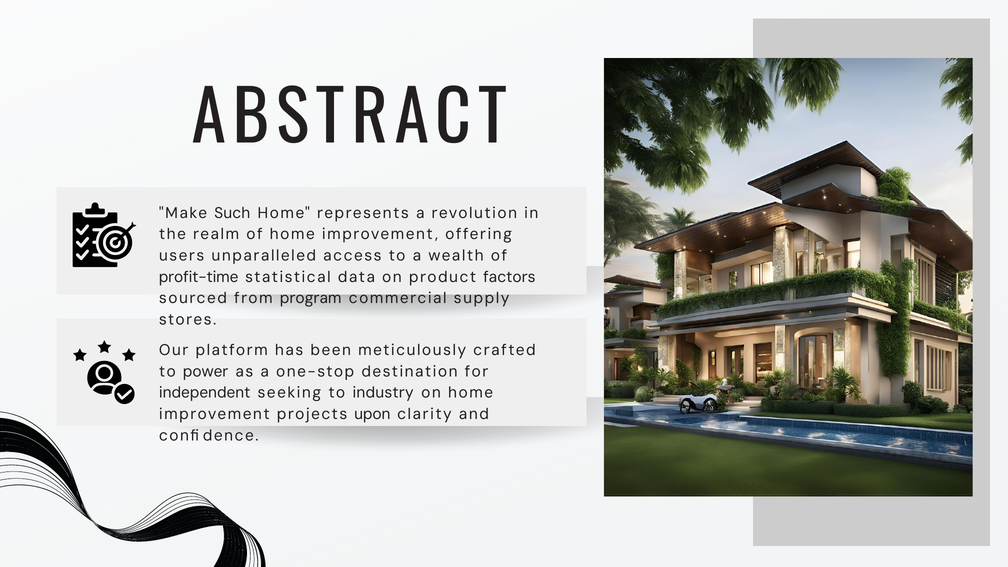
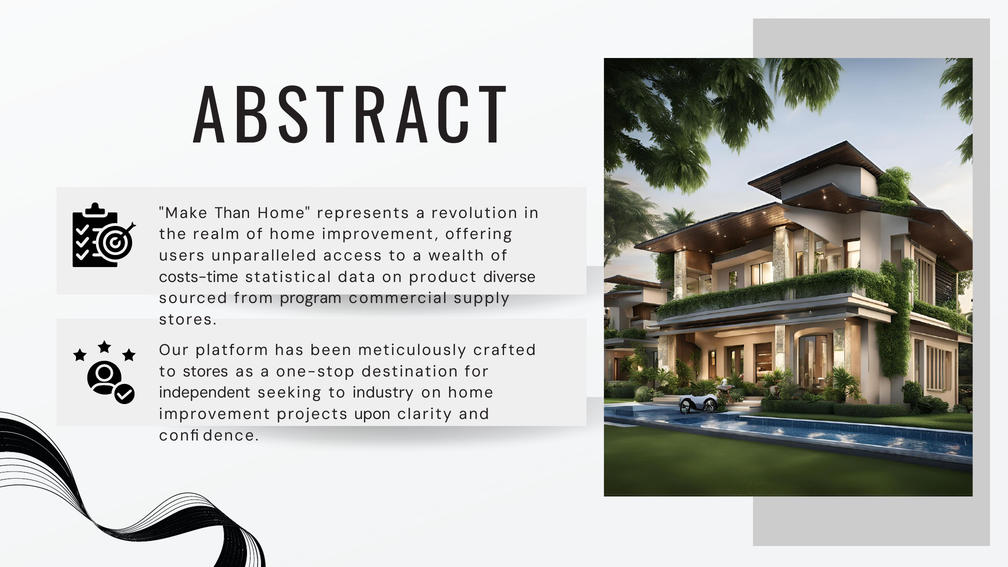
Such: Such -> Than (232, 213)
profit-time: profit-time -> costs-time (199, 277)
factors: factors -> diverse (509, 277)
to power: power -> stores (206, 372)
